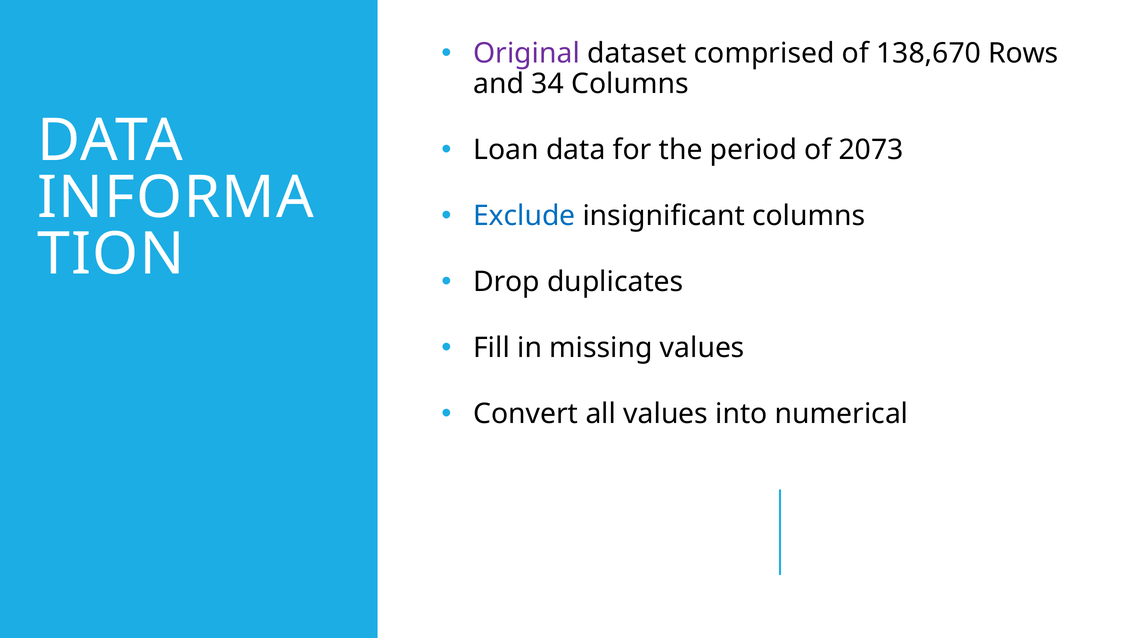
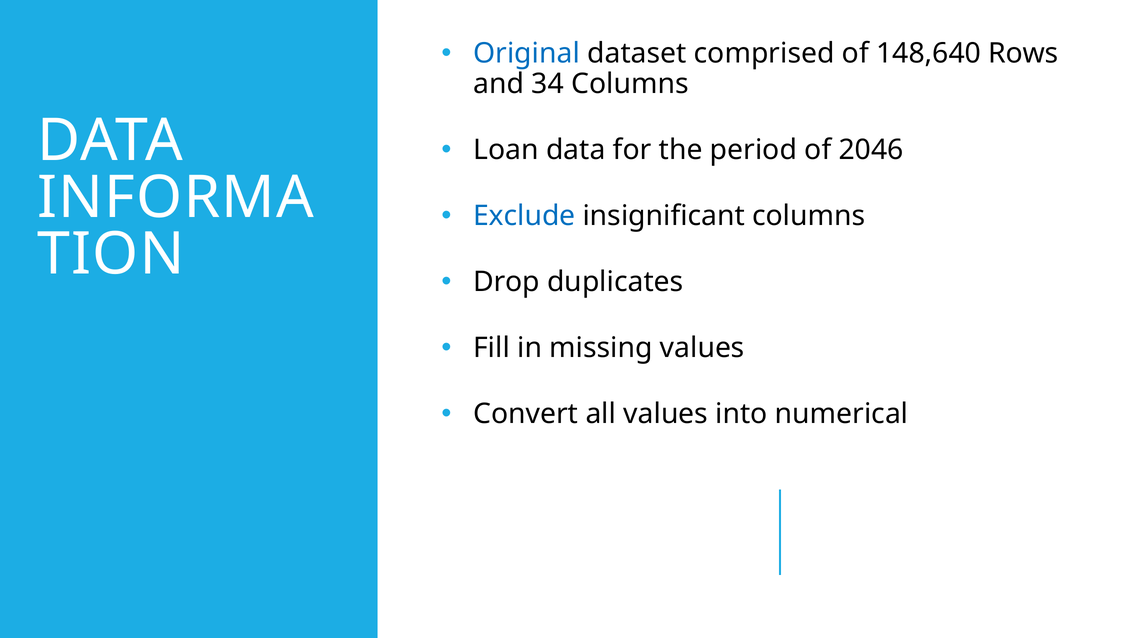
Original colour: purple -> blue (527, 53)
138,670: 138,670 -> 148,640 (929, 53)
2073: 2073 -> 2046 (871, 150)
